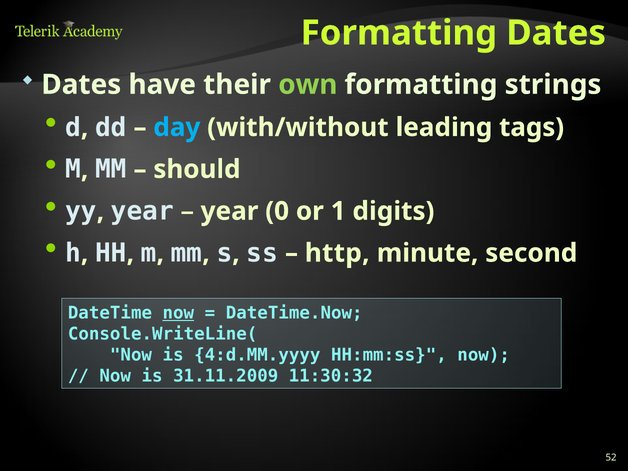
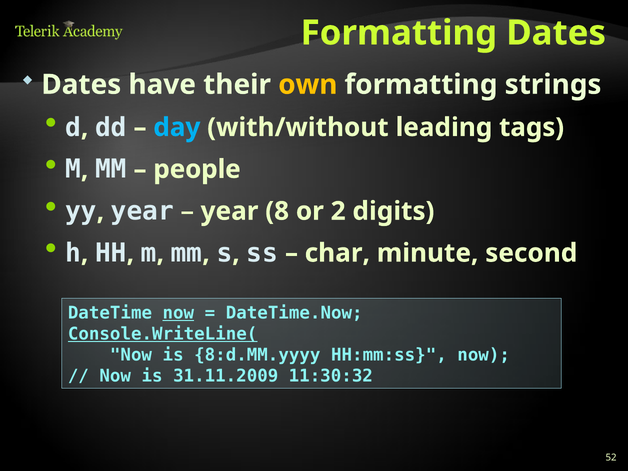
own colour: light green -> yellow (308, 85)
should: should -> people (197, 169)
0: 0 -> 8 (277, 211)
1: 1 -> 2 (338, 211)
http: http -> char (337, 253)
Console.WriteLine( underline: none -> present (163, 334)
4:d.MM.yyyy: 4:d.MM.yyyy -> 8:d.MM.yyyy (257, 355)
